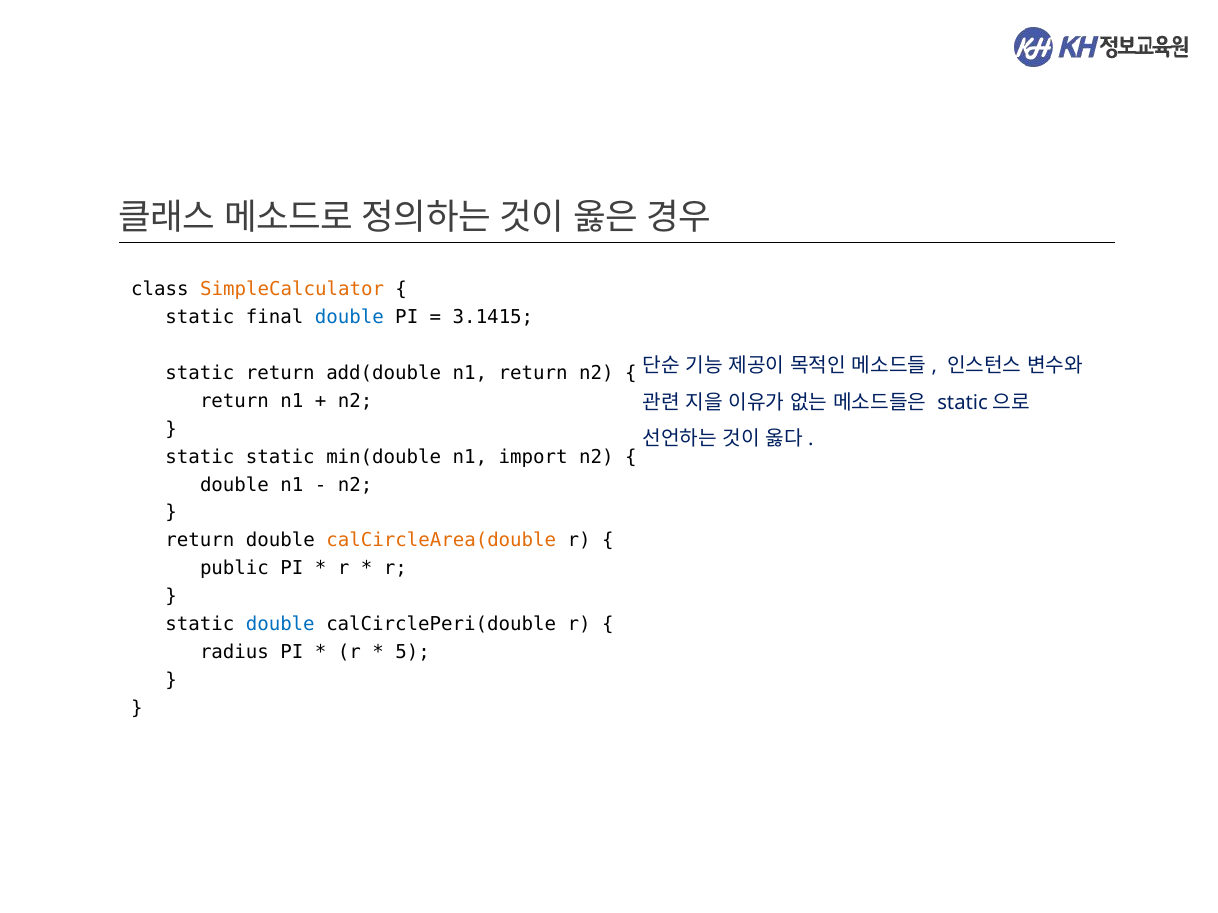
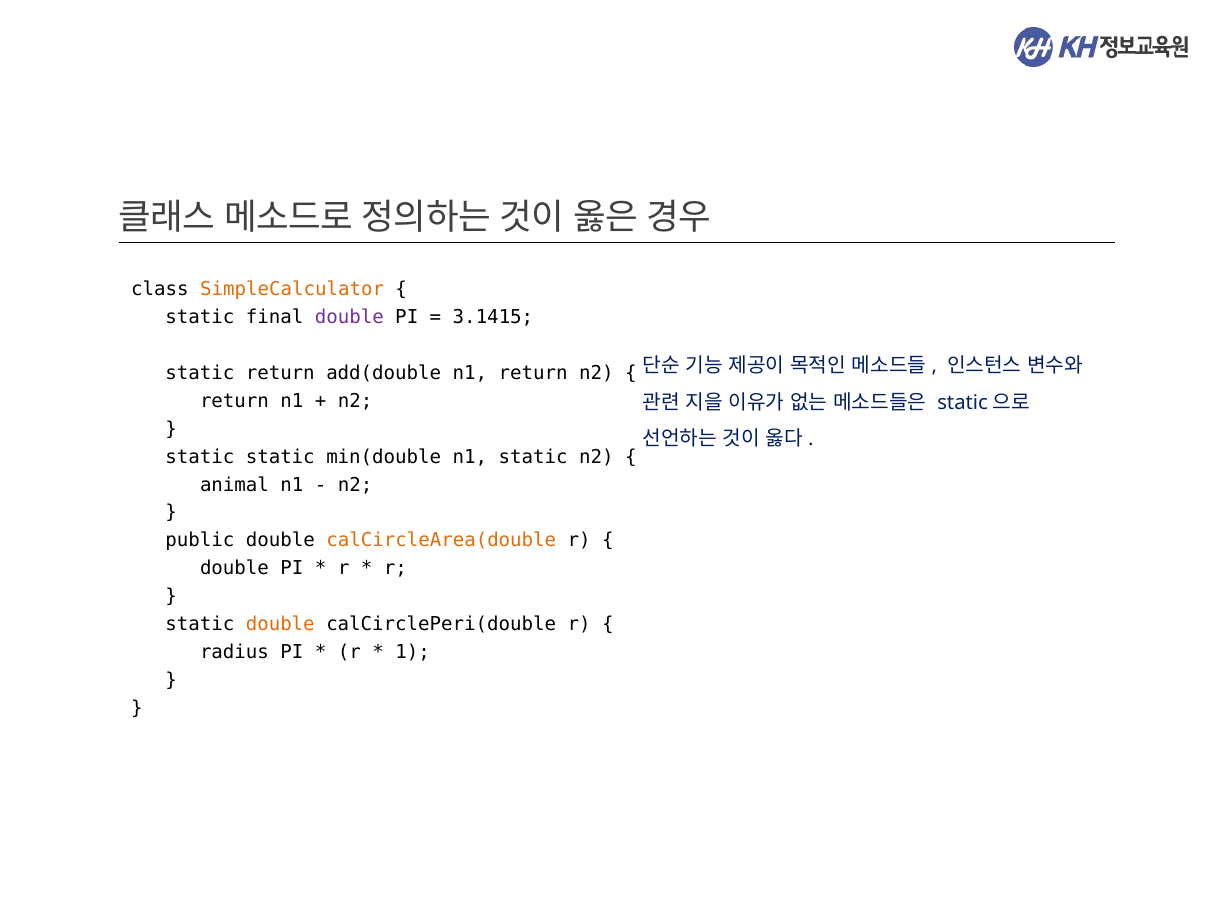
double colour: blue -> purple (349, 318)
n1 import: import -> static (533, 457)
double: double -> animal (234, 485)
return: return -> public (200, 541)
public: public -> double (234, 569)
double colour: blue -> orange (280, 625)
5: 5 -> 1 (413, 652)
